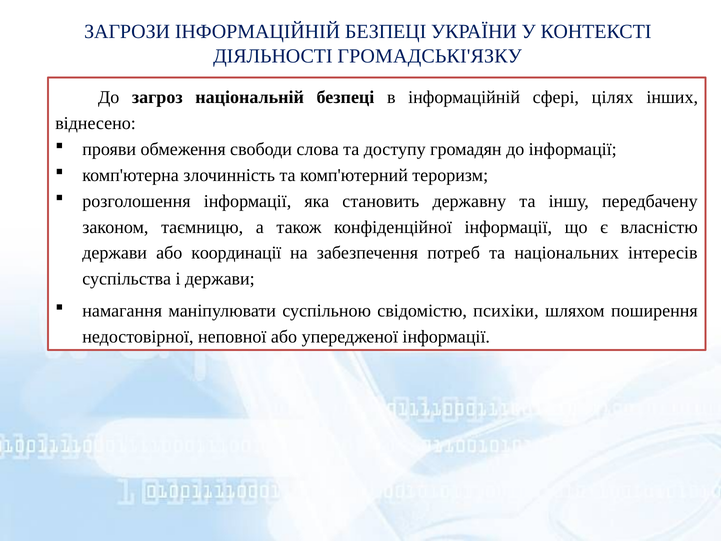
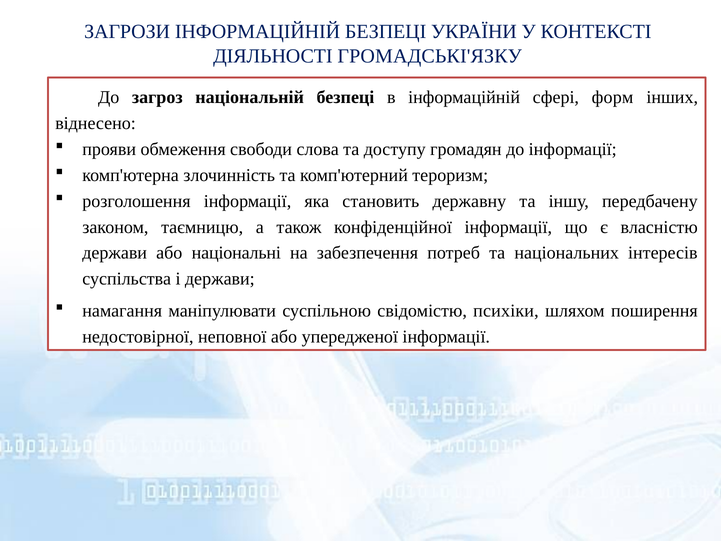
цілях: цілях -> форм (613, 97)
координації: координації -> національні (236, 253)
